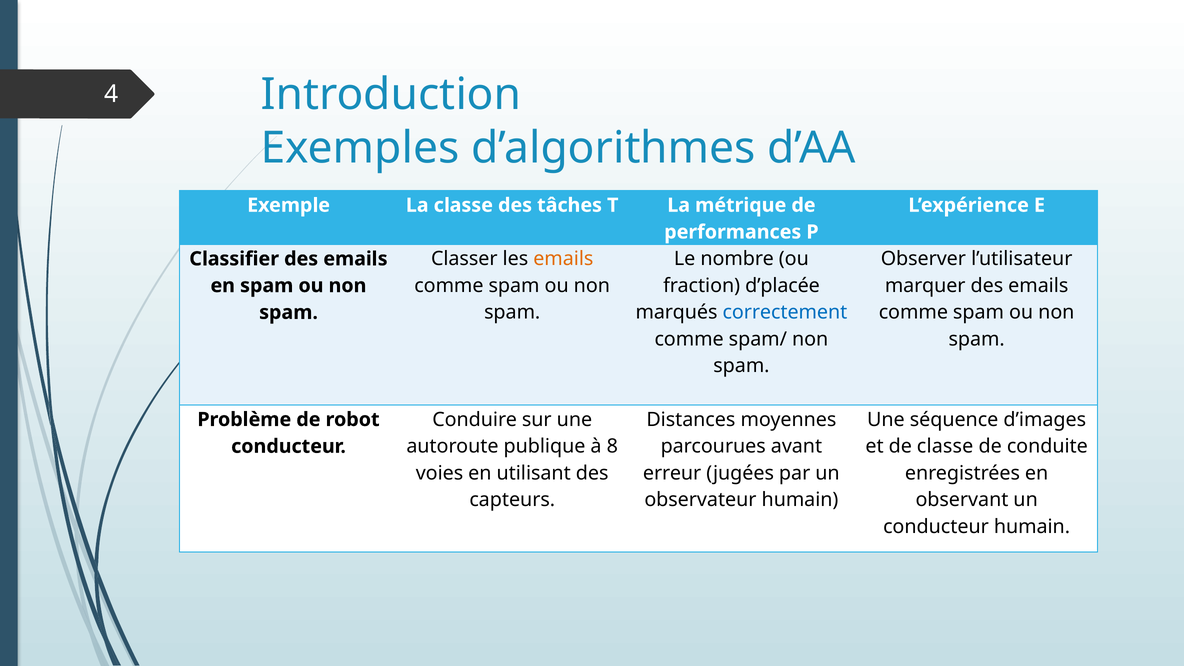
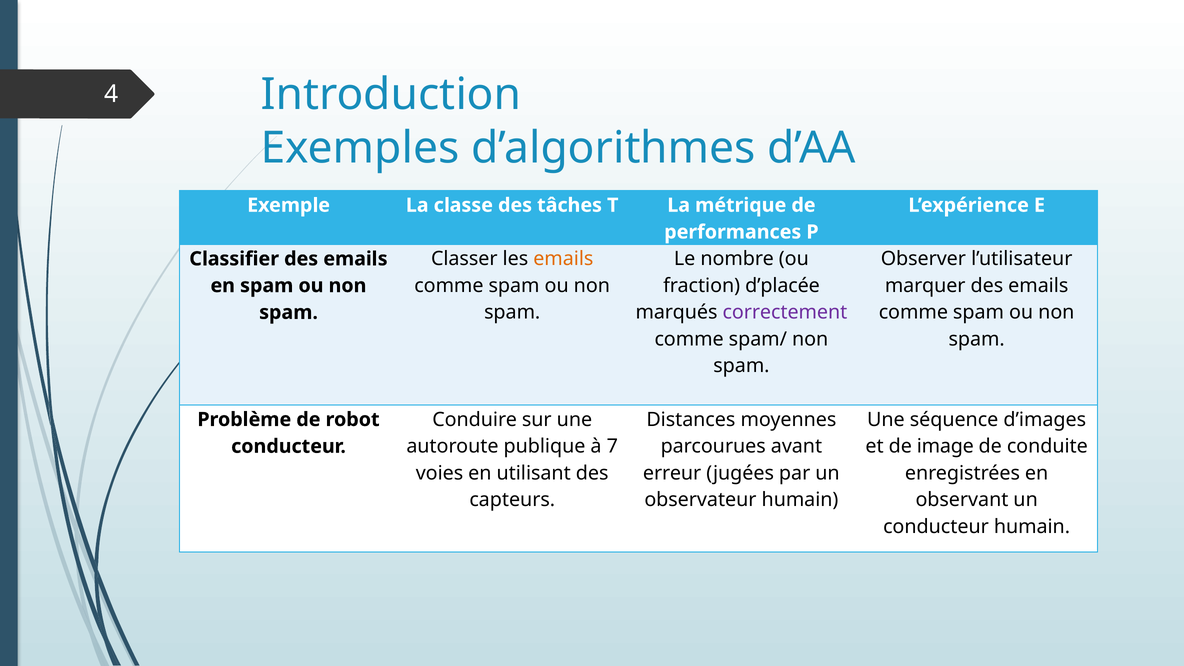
correctement colour: blue -> purple (785, 312)
8: 8 -> 7 (612, 446)
de classe: classe -> image (945, 446)
